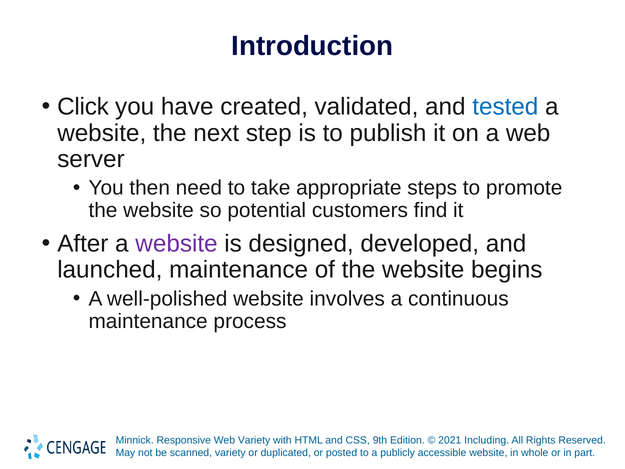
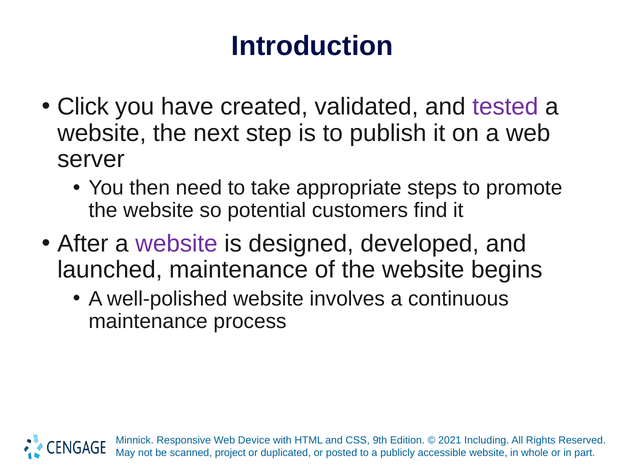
tested colour: blue -> purple (505, 107)
Web Variety: Variety -> Device (254, 440)
scanned variety: variety -> project (230, 453)
